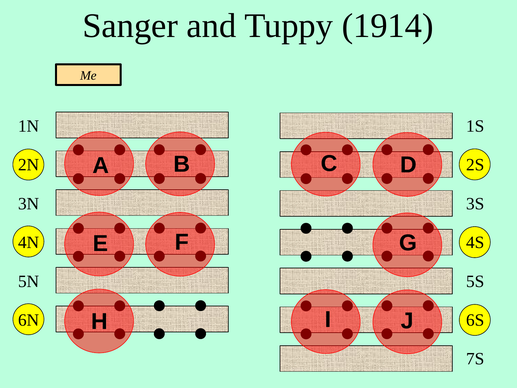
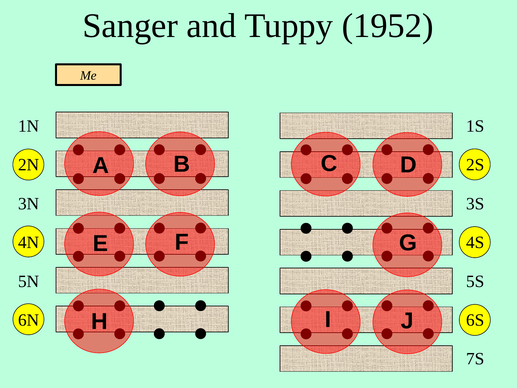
1914: 1914 -> 1952 (388, 26)
